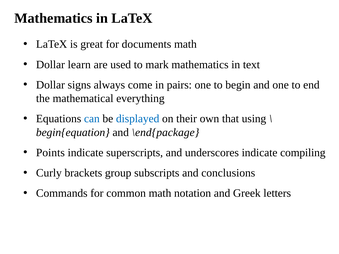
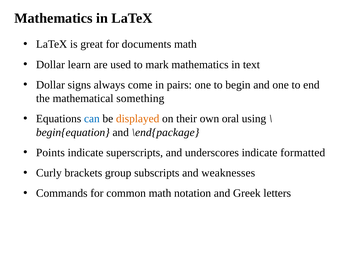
everything: everything -> something (140, 99)
displayed colour: blue -> orange (138, 119)
that: that -> oral (231, 119)
compiling: compiling -> formatted (303, 153)
conclusions: conclusions -> weaknesses (228, 173)
